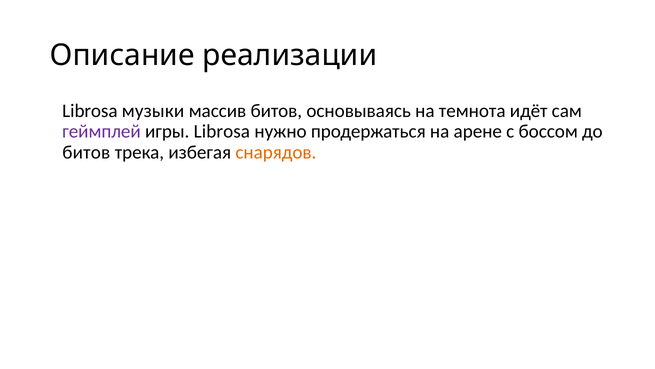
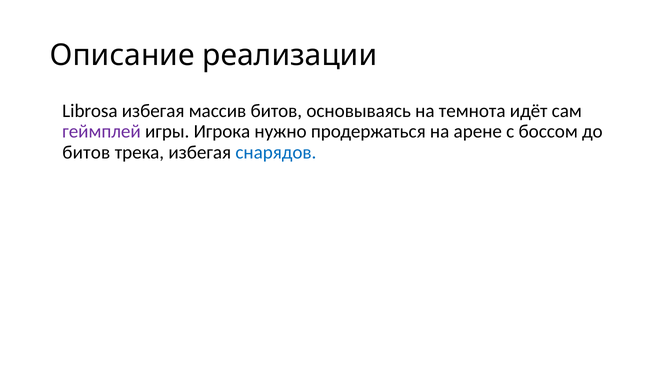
Librosa музыки: музыки -> избегая (153, 111)
игры Librosa: Librosa -> Игрока (222, 131)
снарядов colour: orange -> blue (276, 152)
